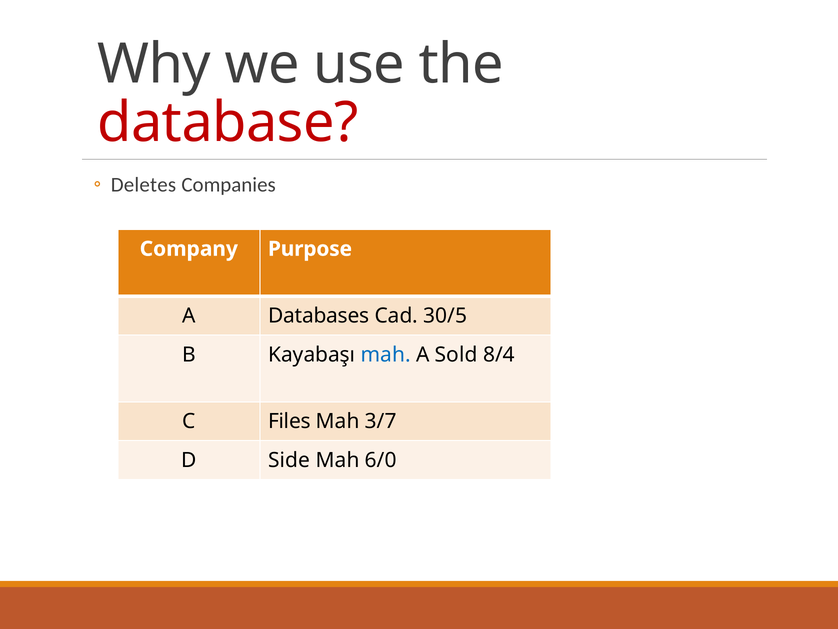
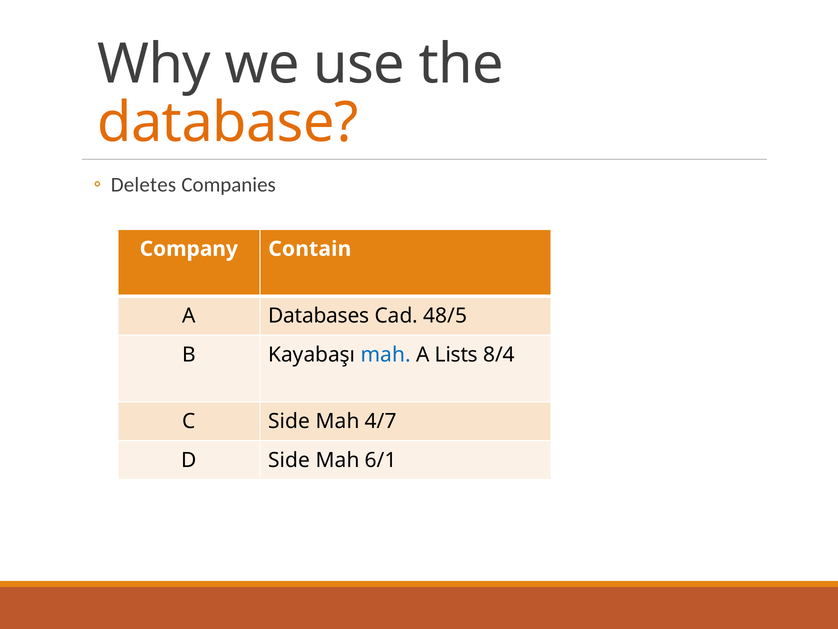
database colour: red -> orange (228, 123)
Purpose: Purpose -> Contain (310, 249)
30/5: 30/5 -> 48/5 (445, 316)
Sold: Sold -> Lists (456, 354)
C Files: Files -> Side (289, 421)
3/7: 3/7 -> 4/7 (381, 421)
6/0: 6/0 -> 6/1 (381, 460)
